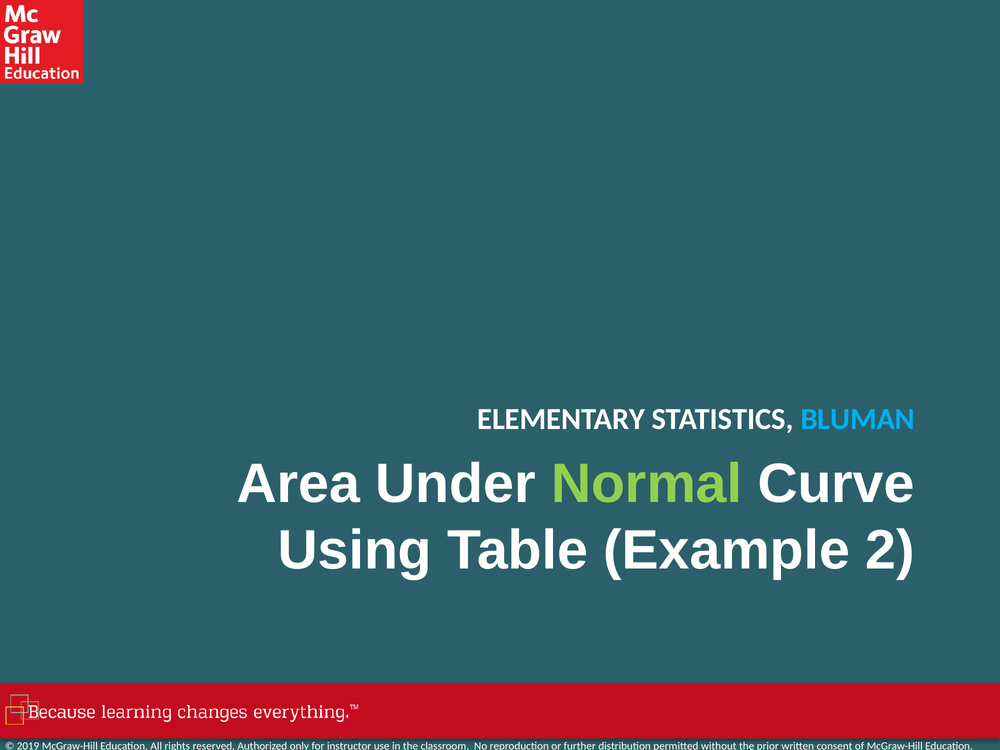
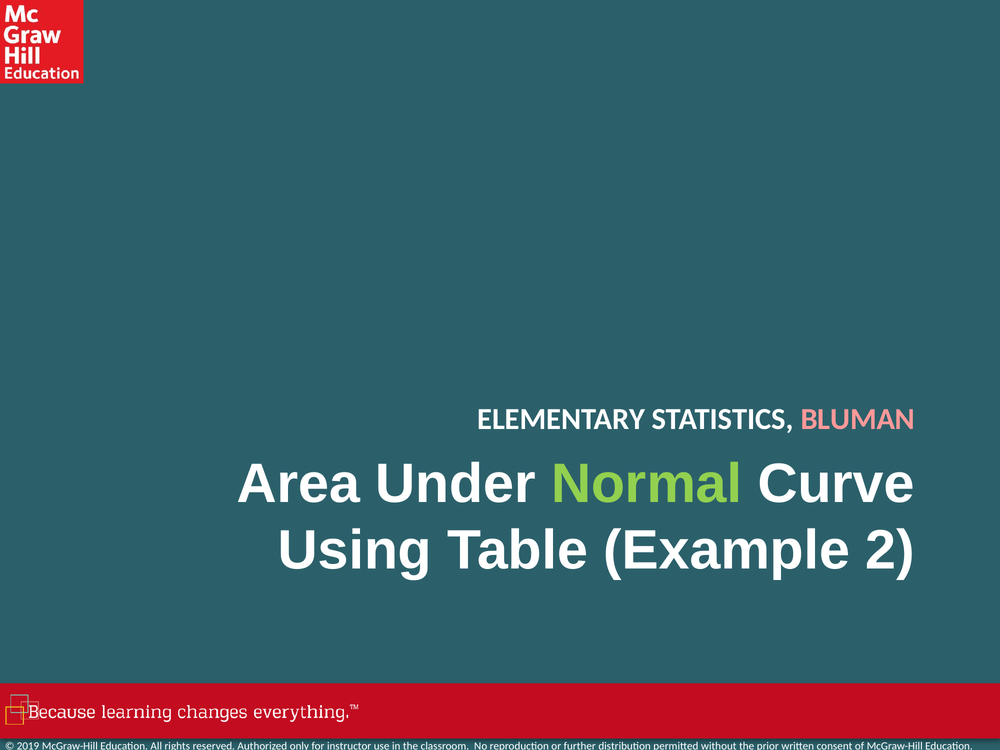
BLUMAN colour: light blue -> pink (858, 419)
